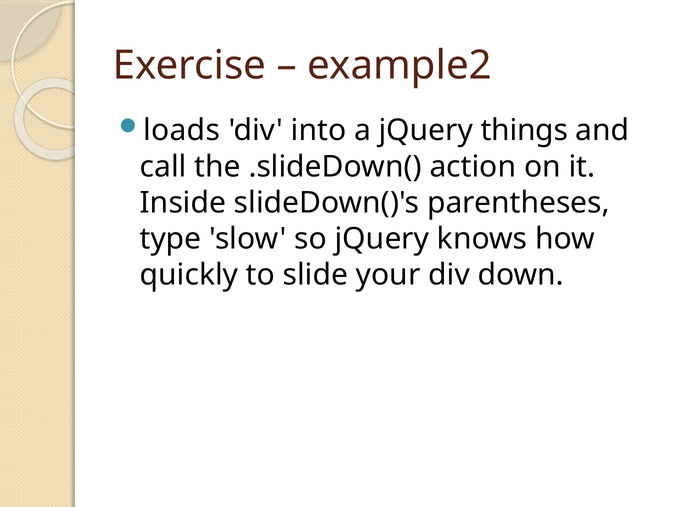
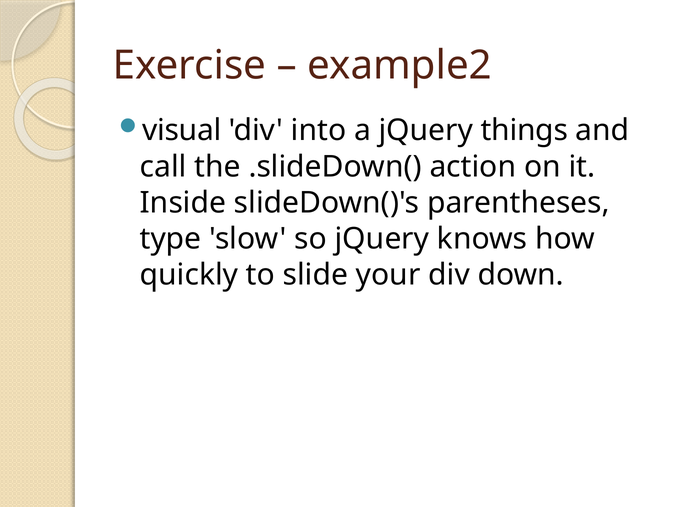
loads: loads -> visual (182, 131)
